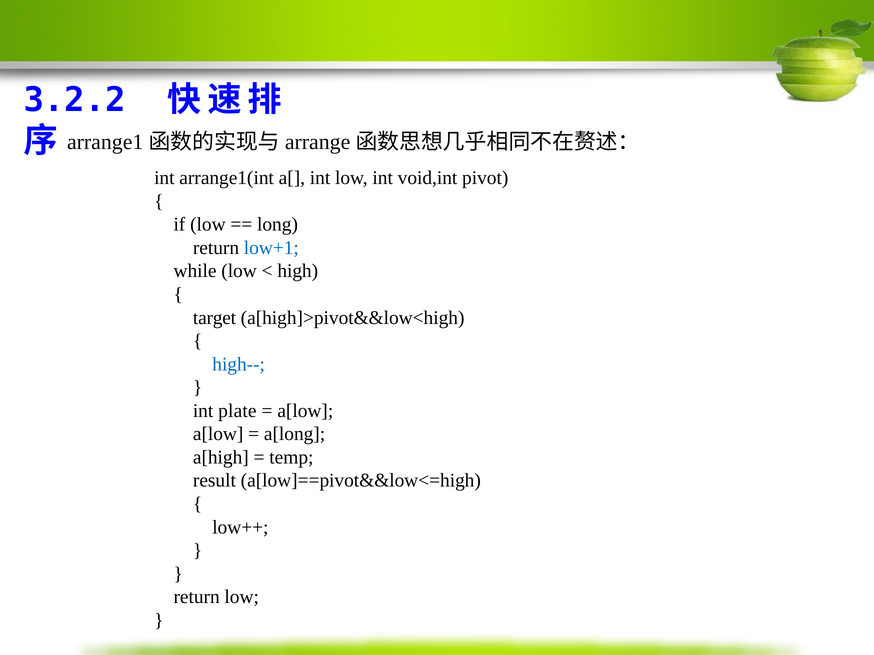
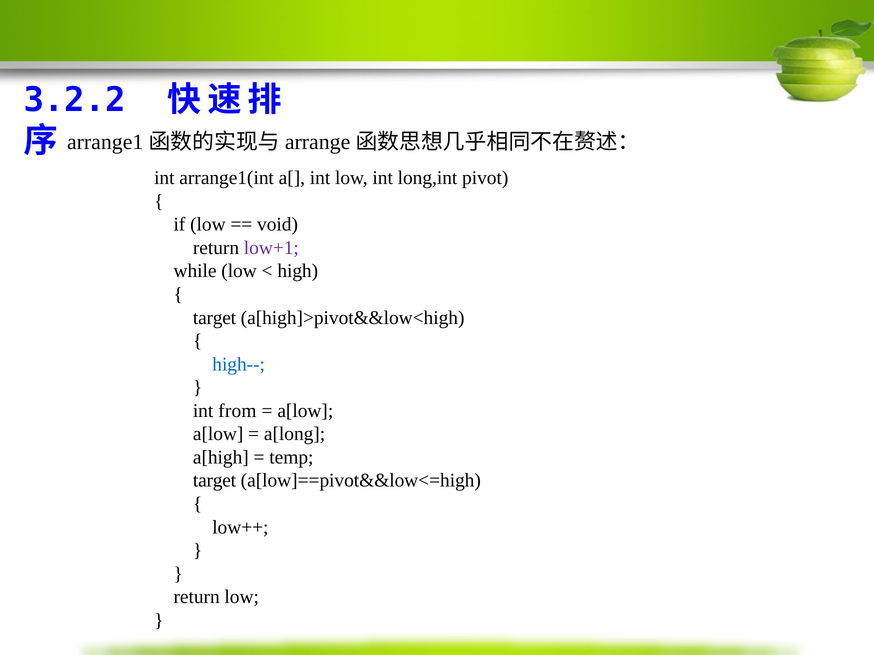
void,int: void,int -> long,int (428, 178)
long: long -> void (278, 225)
low+1 colour: blue -> purple (271, 248)
plate: plate -> from (237, 411)
result: result -> target (215, 481)
